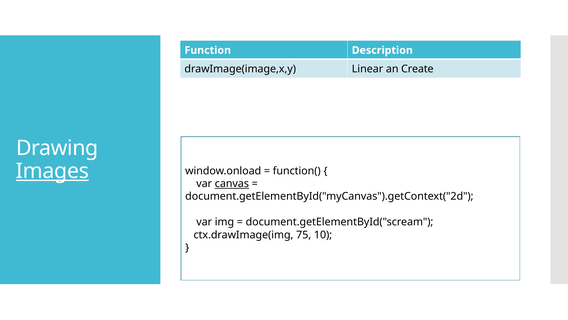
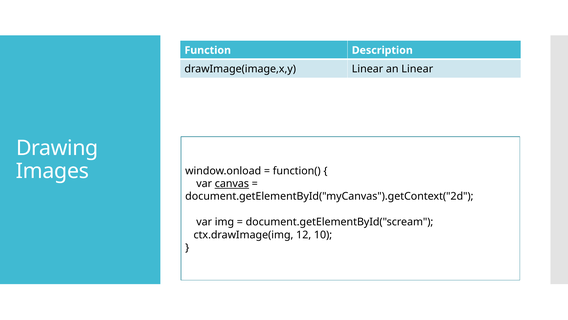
an Create: Create -> Linear (417, 69)
Images underline: present -> none (52, 171)
75: 75 -> 12 (304, 234)
